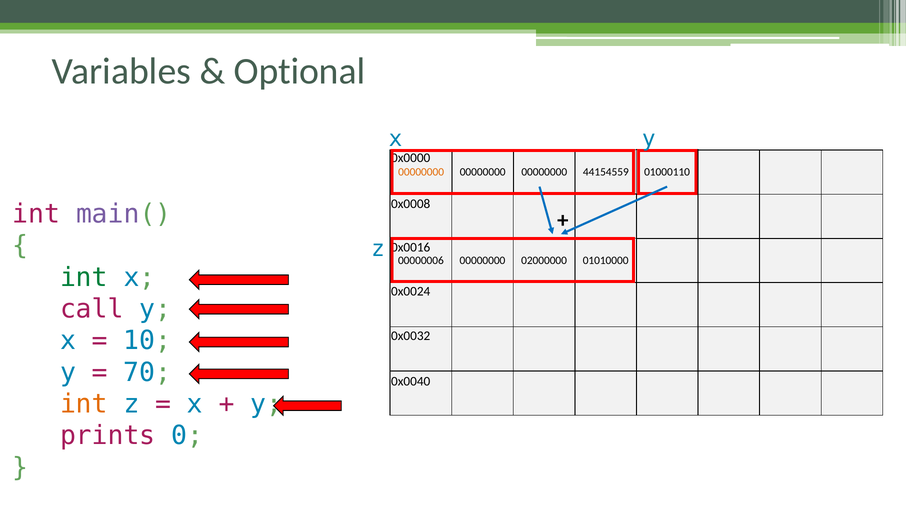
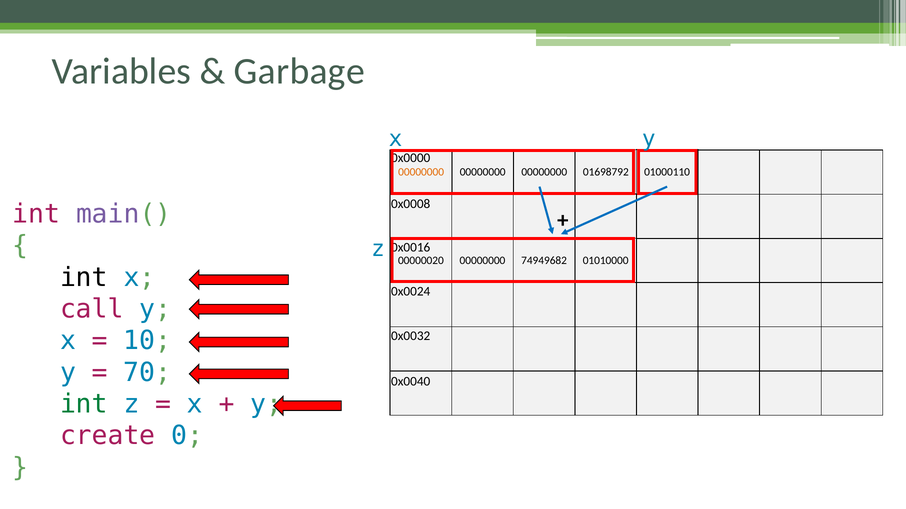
Optional: Optional -> Garbage (299, 72)
44154559: 44154559 -> 01698792 (606, 172)
00000006: 00000006 -> 00000020 (421, 261)
02000000: 02000000 -> 74949682 (544, 261)
int colour: green -> black (84, 278)
int colour: orange -> green (84, 405)
prints: prints -> create (108, 436)
